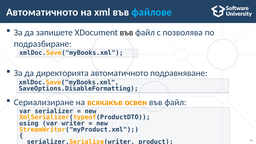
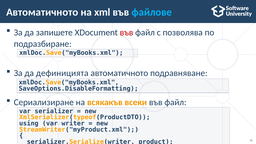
във colour: black -> red (127, 32)
директорията: директорията -> дефиницията (62, 73)
освен: освен -> всеки (136, 102)
